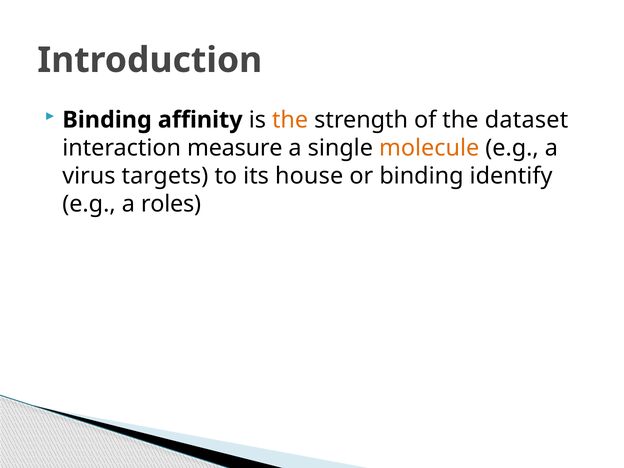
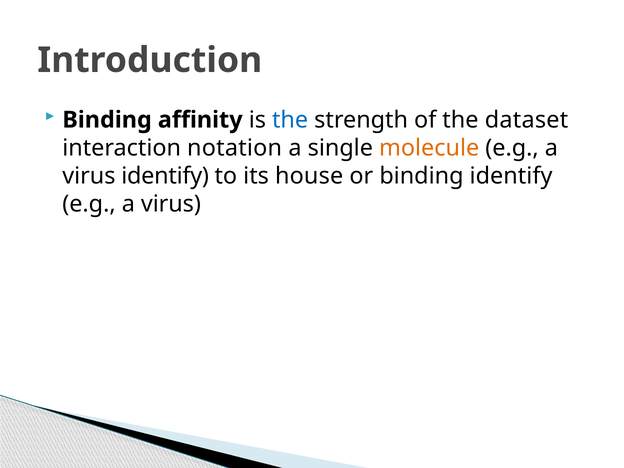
the colour: orange -> blue (290, 120)
measure: measure -> notation (235, 148)
virus targets: targets -> identify (165, 176)
roles: roles -> virus (171, 204)
